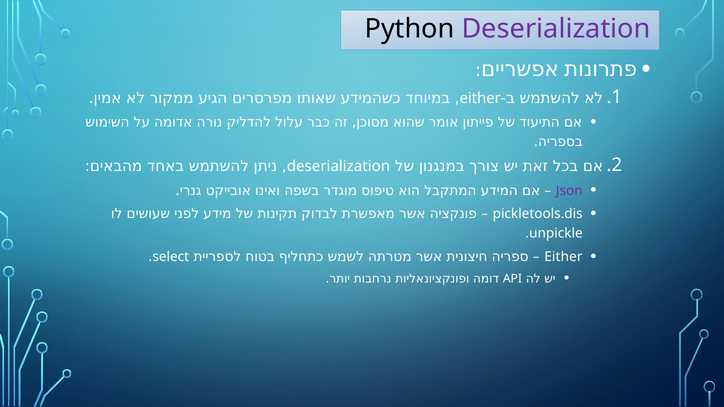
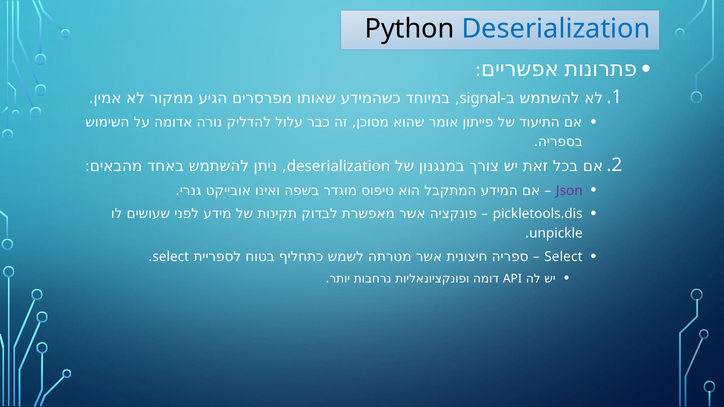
Deserialization colour: purple -> blue (556, 29)
either: either -> signal (480, 98)
Either: Either -> Select (563, 257)
